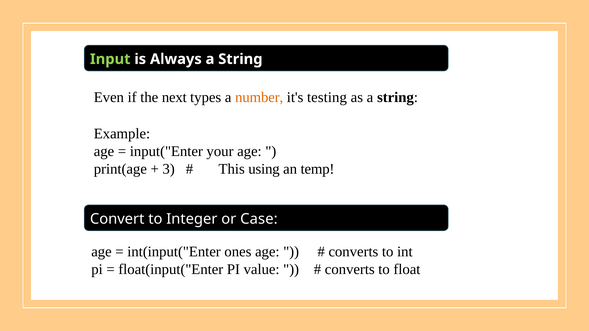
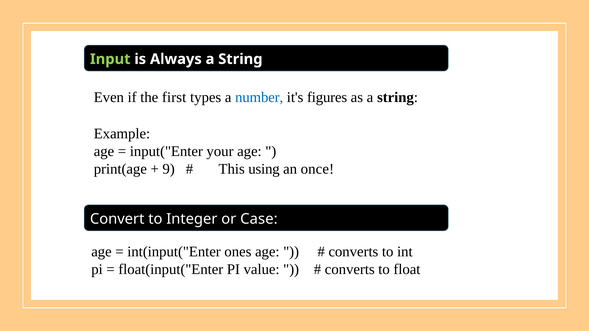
next: next -> first (174, 97)
number colour: orange -> blue (259, 97)
testing: testing -> figures (327, 97)
3: 3 -> 9 (169, 169)
temp: temp -> once (317, 169)
